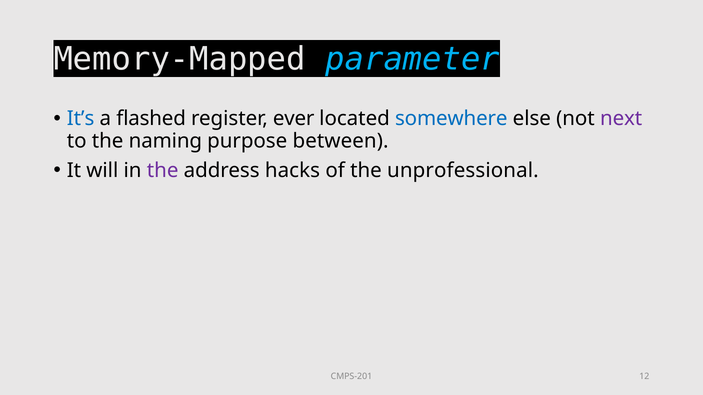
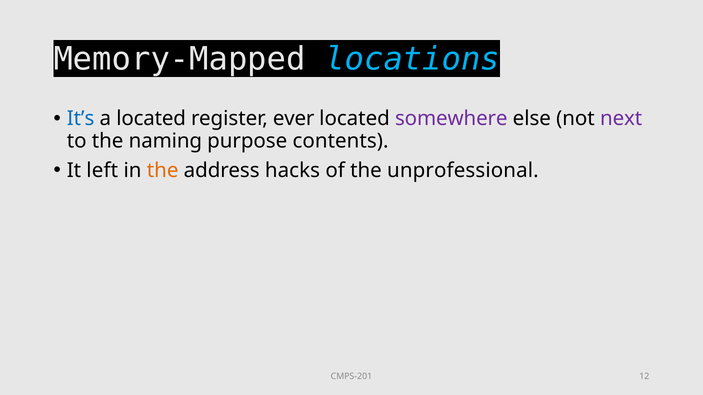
parameter: parameter -> locations (413, 59)
a flashed: flashed -> located (151, 119)
somewhere colour: blue -> purple (451, 119)
between: between -> contents (341, 141)
will: will -> left (102, 170)
the colour: purple -> orange (163, 170)
